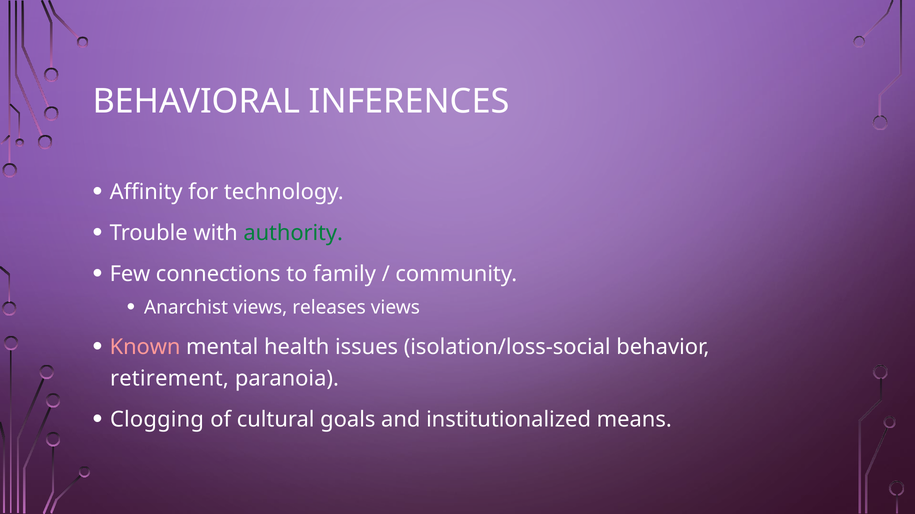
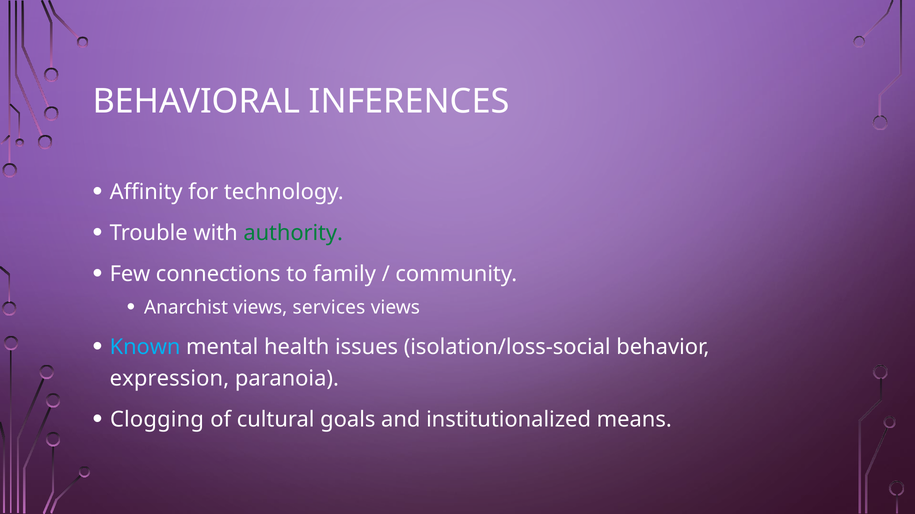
releases: releases -> services (329, 308)
Known colour: pink -> light blue (145, 348)
retirement: retirement -> expression (169, 379)
